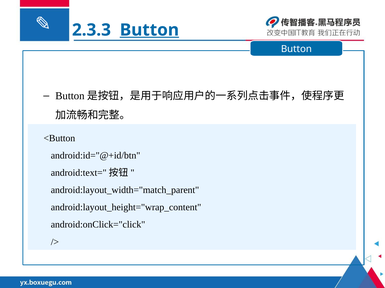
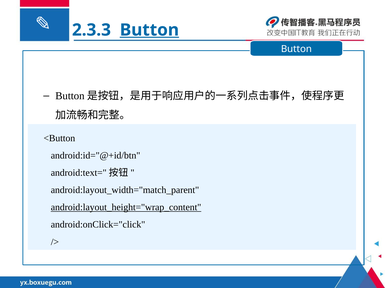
android:layout_height="wrap_content underline: none -> present (126, 208)
